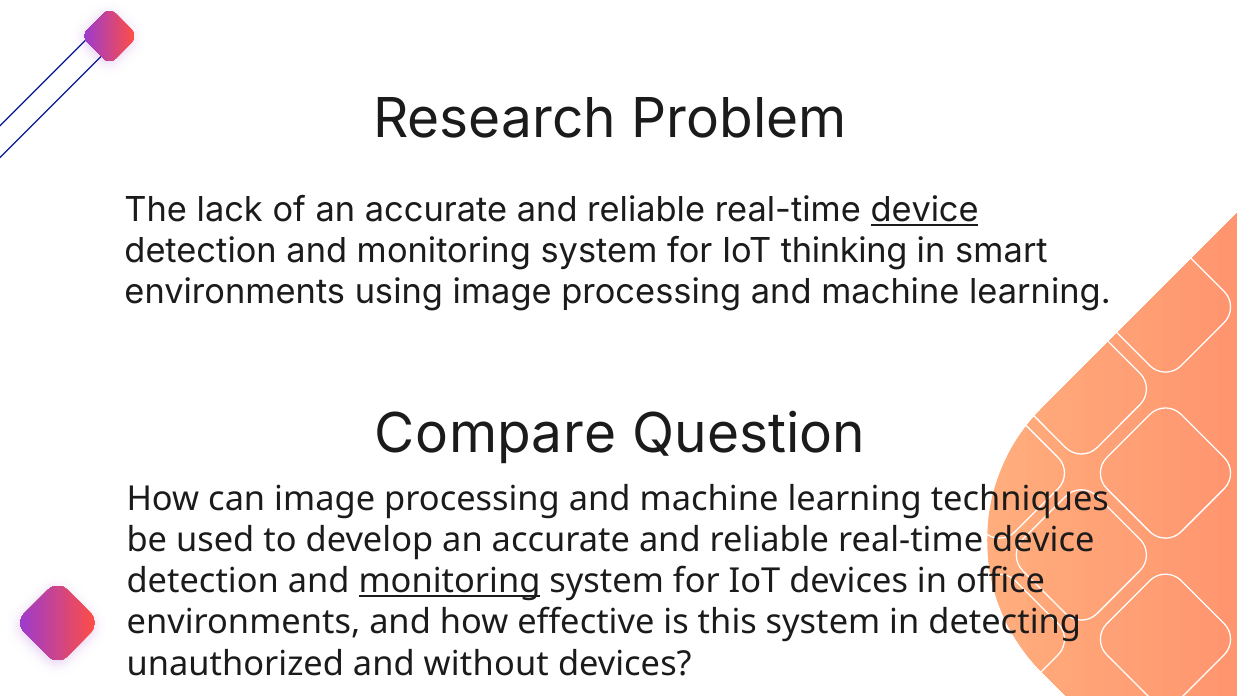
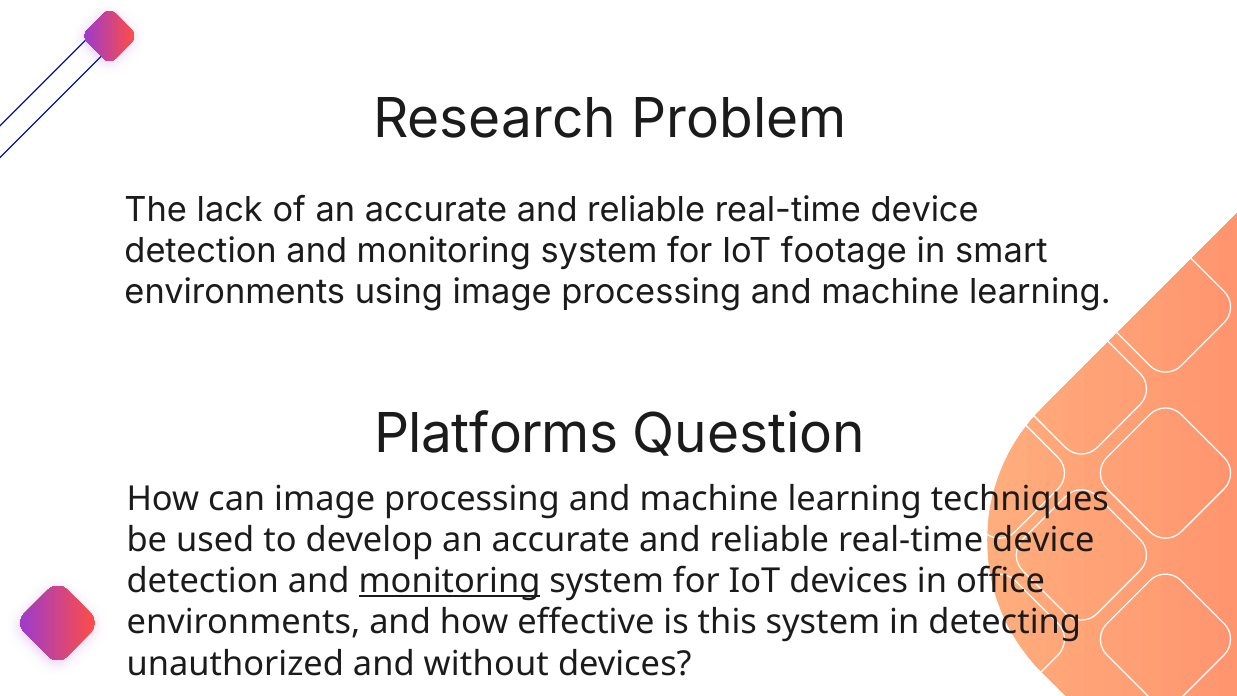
device underline: present -> none (925, 210)
thinking: thinking -> footage (844, 251)
Compare: Compare -> Platforms (496, 434)
